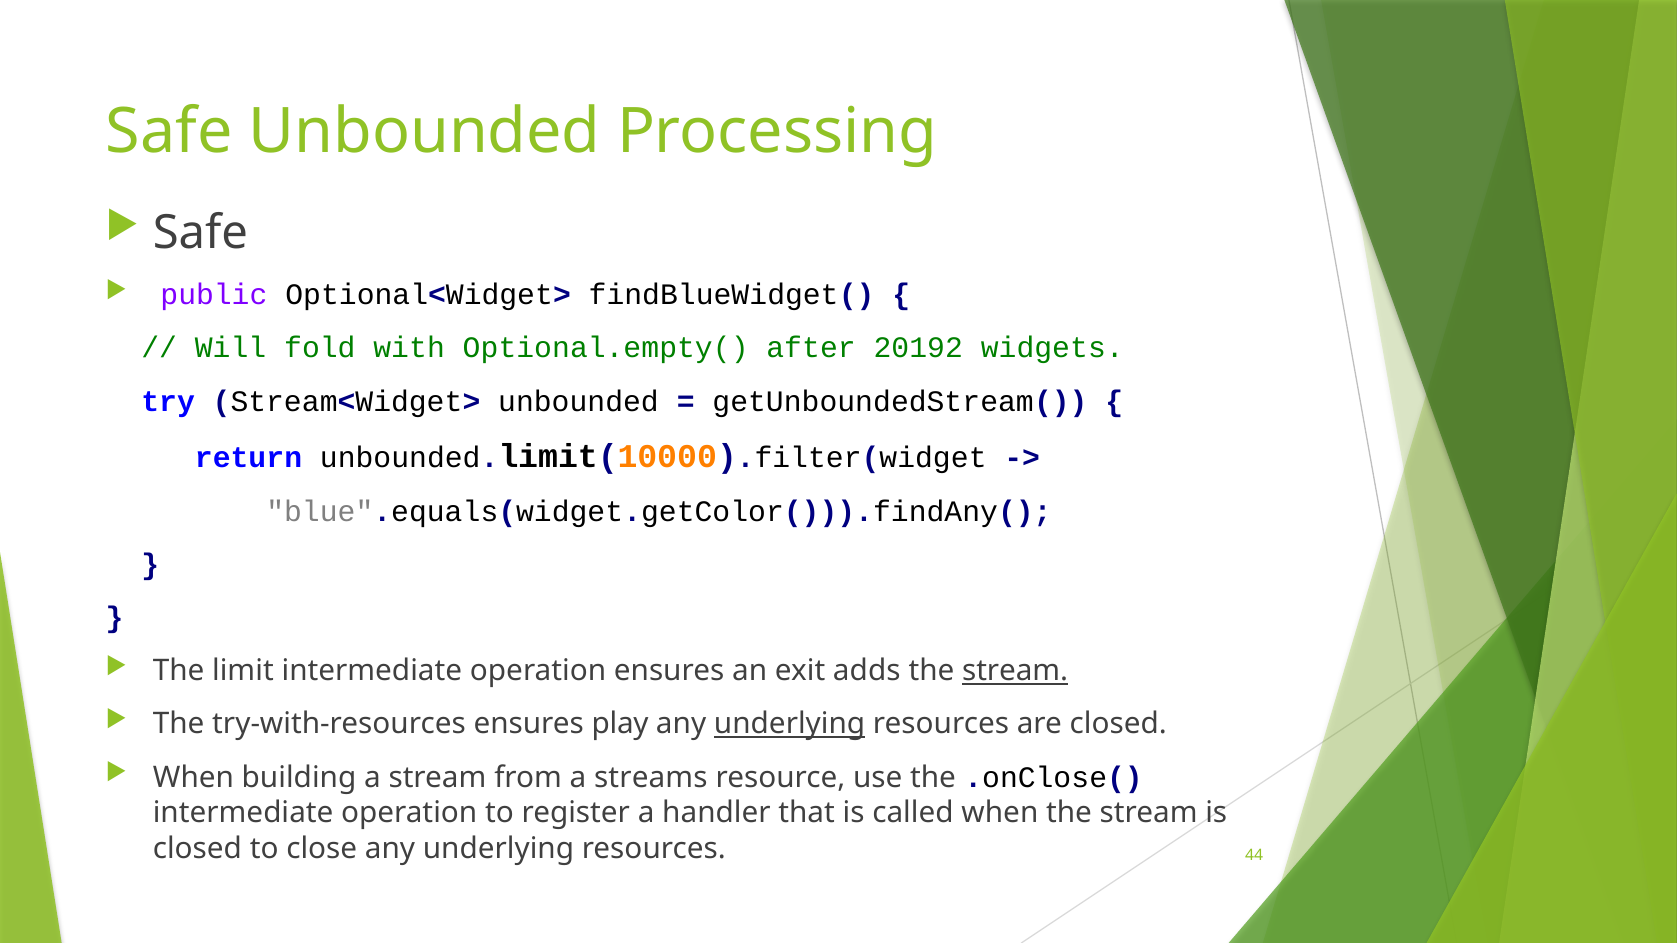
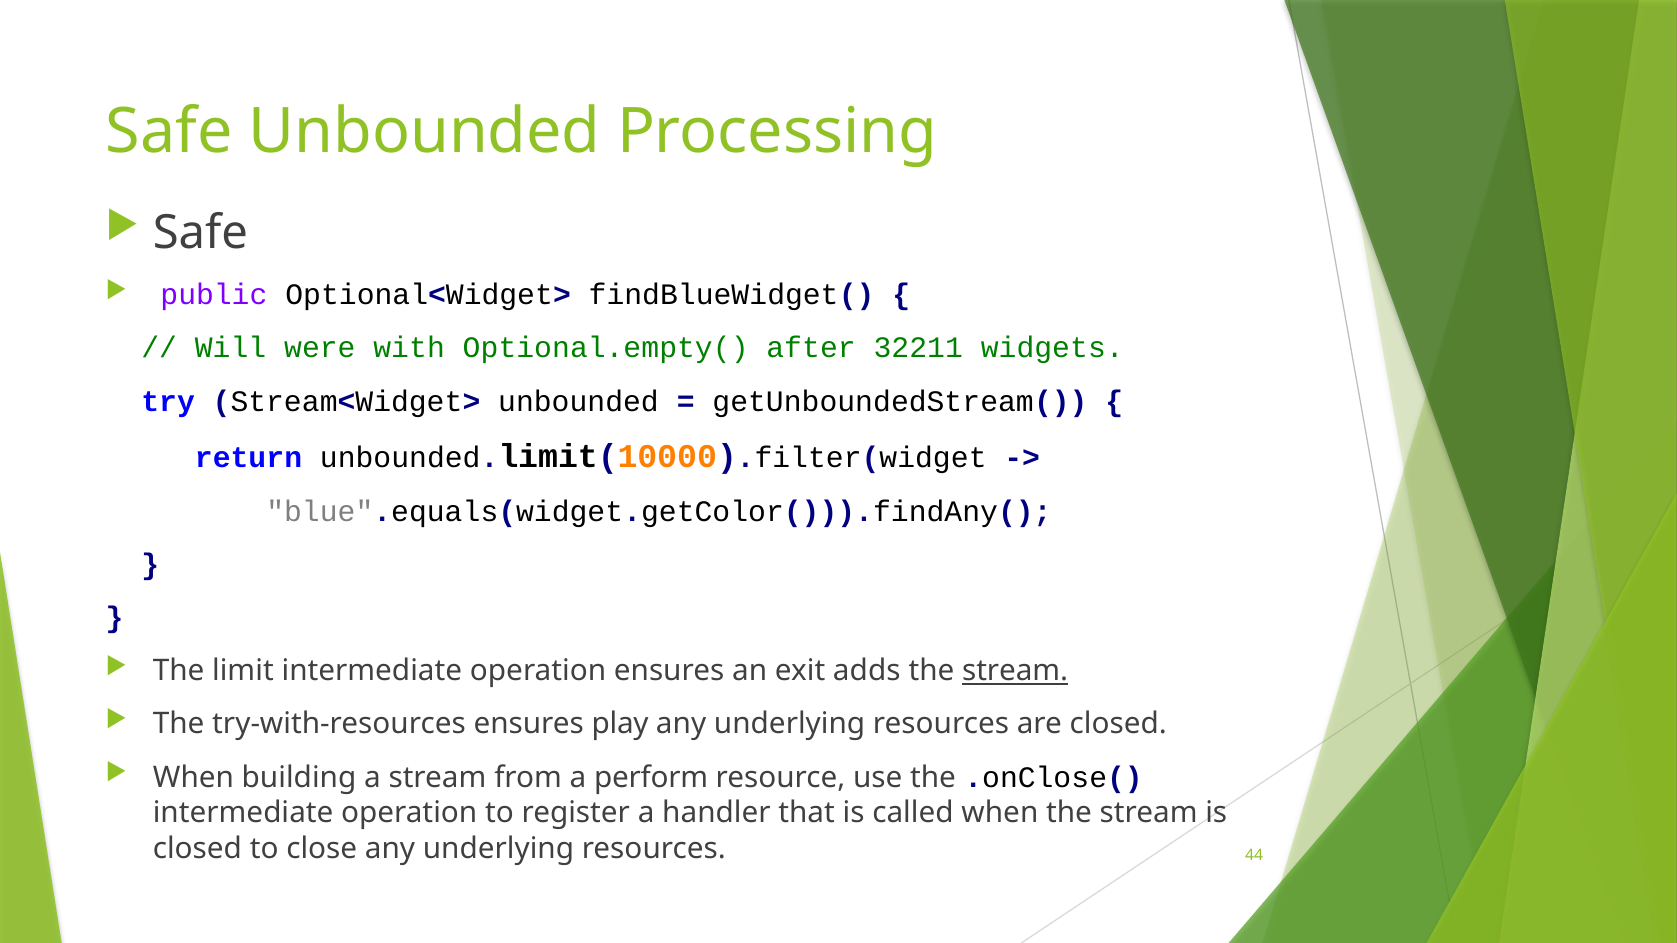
fold: fold -> were (320, 348)
20192: 20192 -> 32211 (918, 348)
underlying underline: present -> none (790, 724)
streams: streams -> perform (651, 778)
